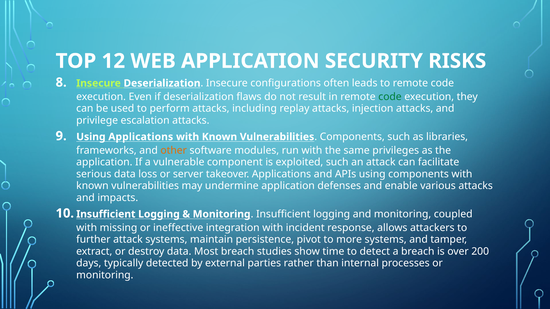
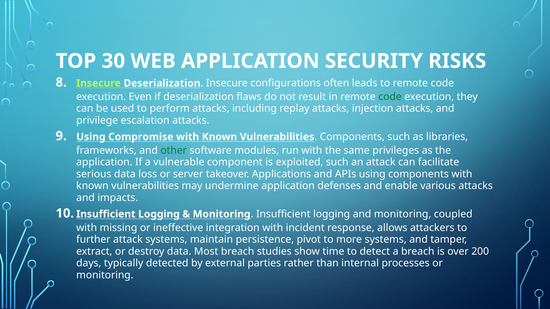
12: 12 -> 30 (113, 61)
Using Applications: Applications -> Compromise (141, 137)
other colour: orange -> green (174, 151)
